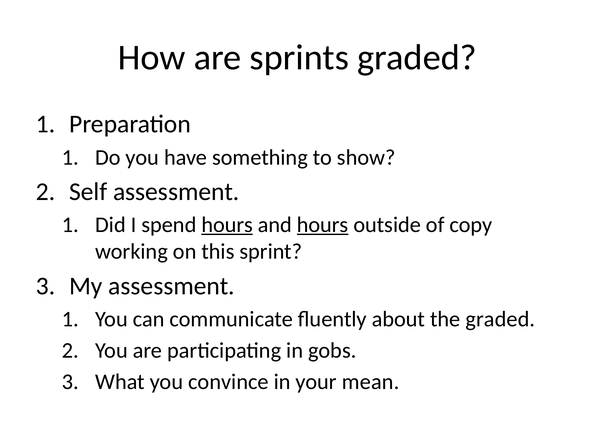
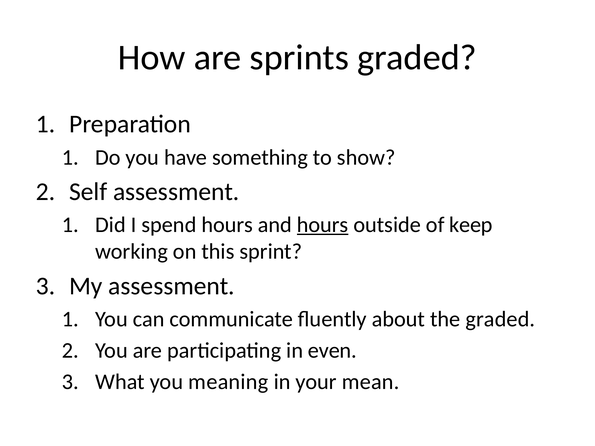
hours underline: present -> none (227, 225)
copy: copy -> keep (471, 225)
gobs: gobs -> even (332, 351)
convince: convince -> meaning (228, 382)
